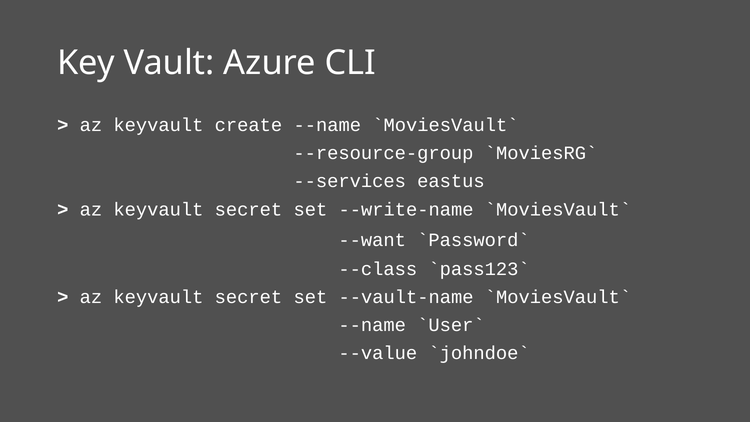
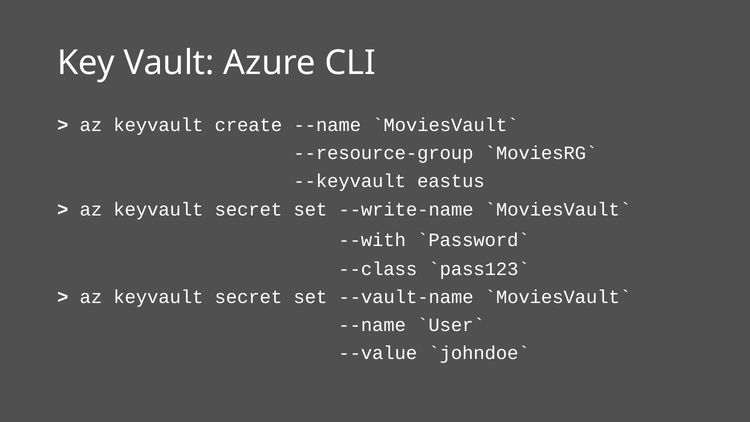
--services: --services -> --keyvault (350, 181)
--want: --want -> --with (372, 240)
